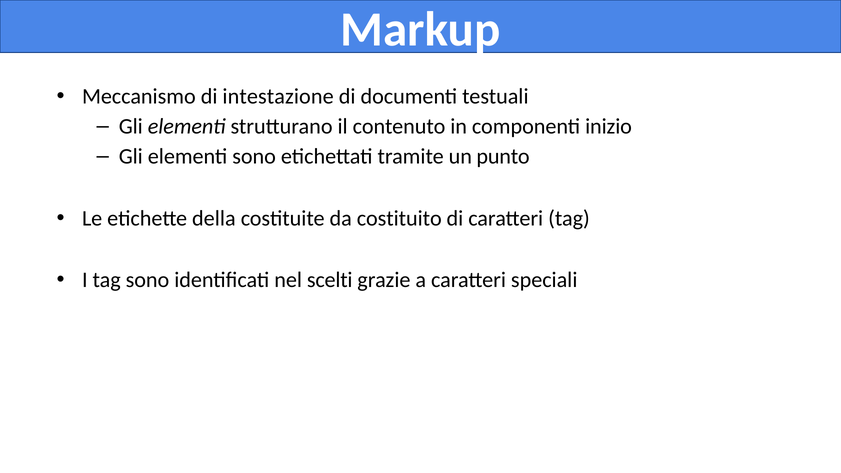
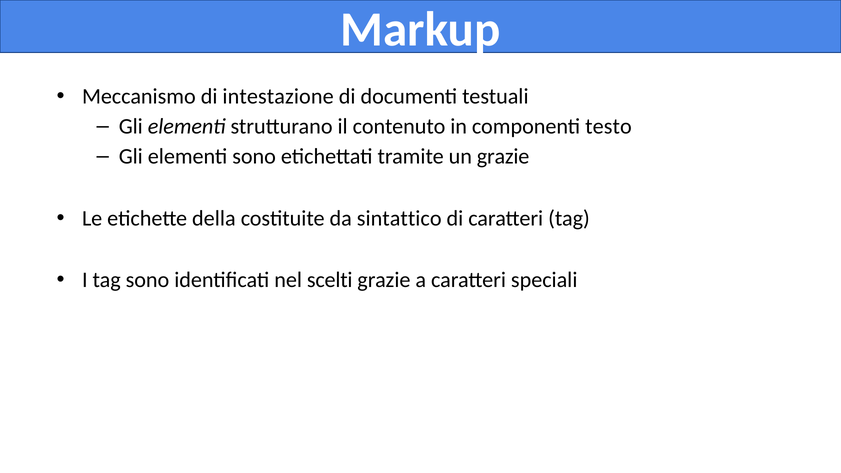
inizio: inizio -> testo (608, 127)
un punto: punto -> grazie (503, 157)
costituito: costituito -> sintattico (399, 218)
